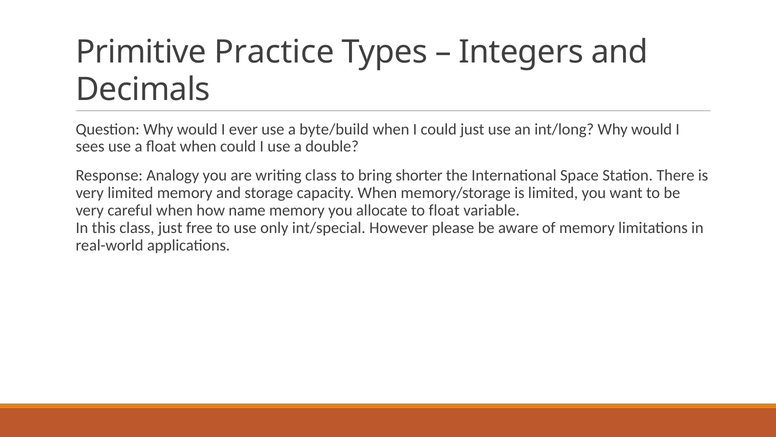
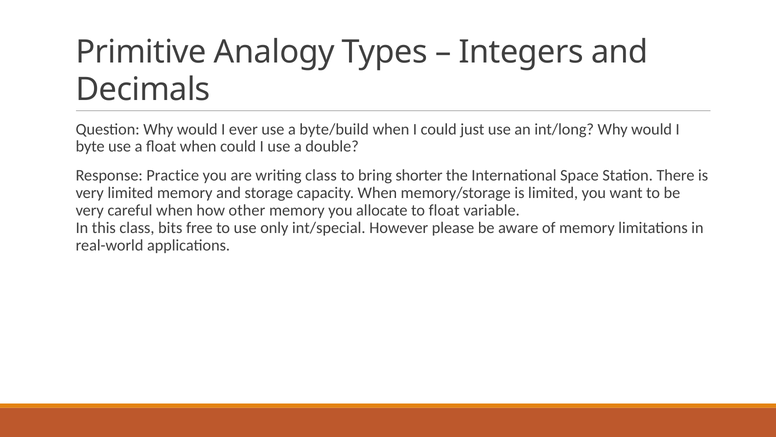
Practice: Practice -> Analogy (274, 52)
sees: sees -> byte (90, 146)
Analogy: Analogy -> Practice (173, 175)
name: name -> other (247, 210)
class just: just -> bits (170, 228)
